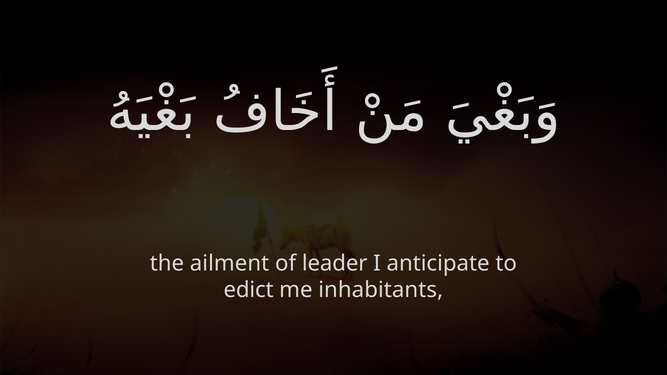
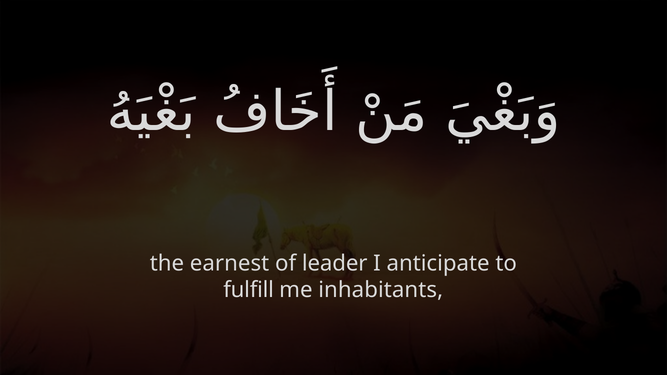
ailment: ailment -> earnest (230, 263)
edict: edict -> fulfill (249, 290)
